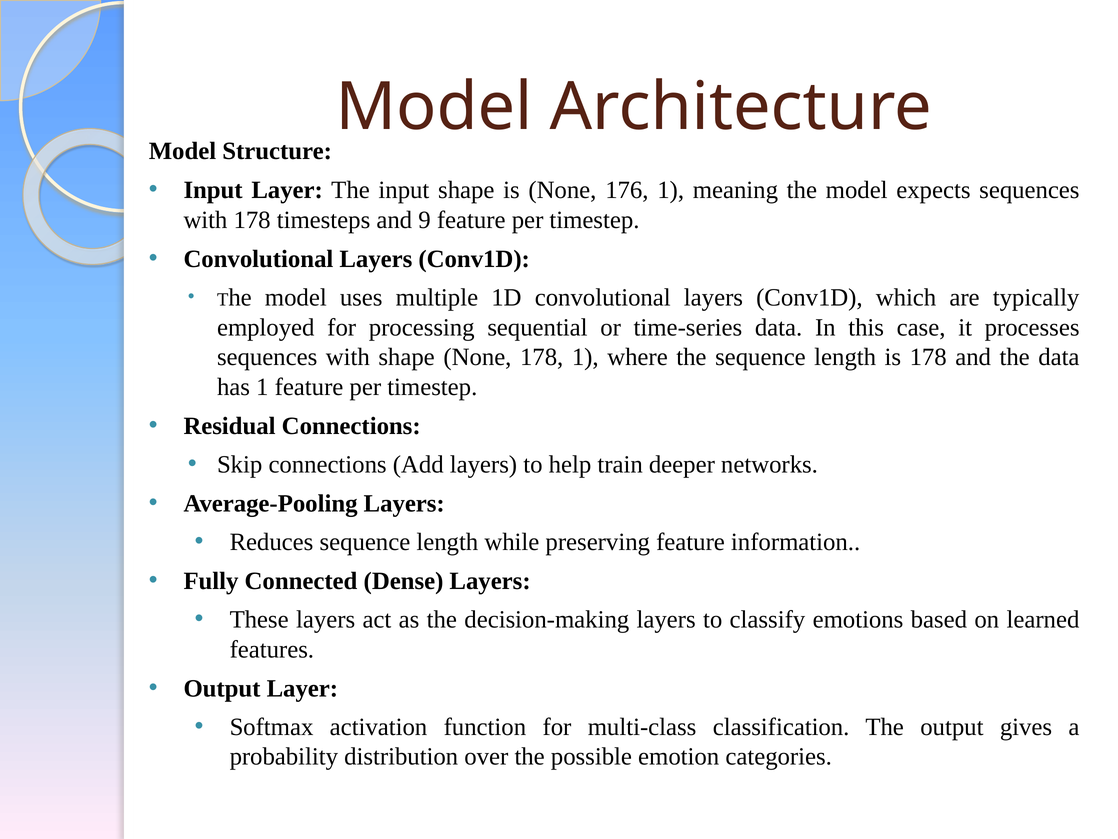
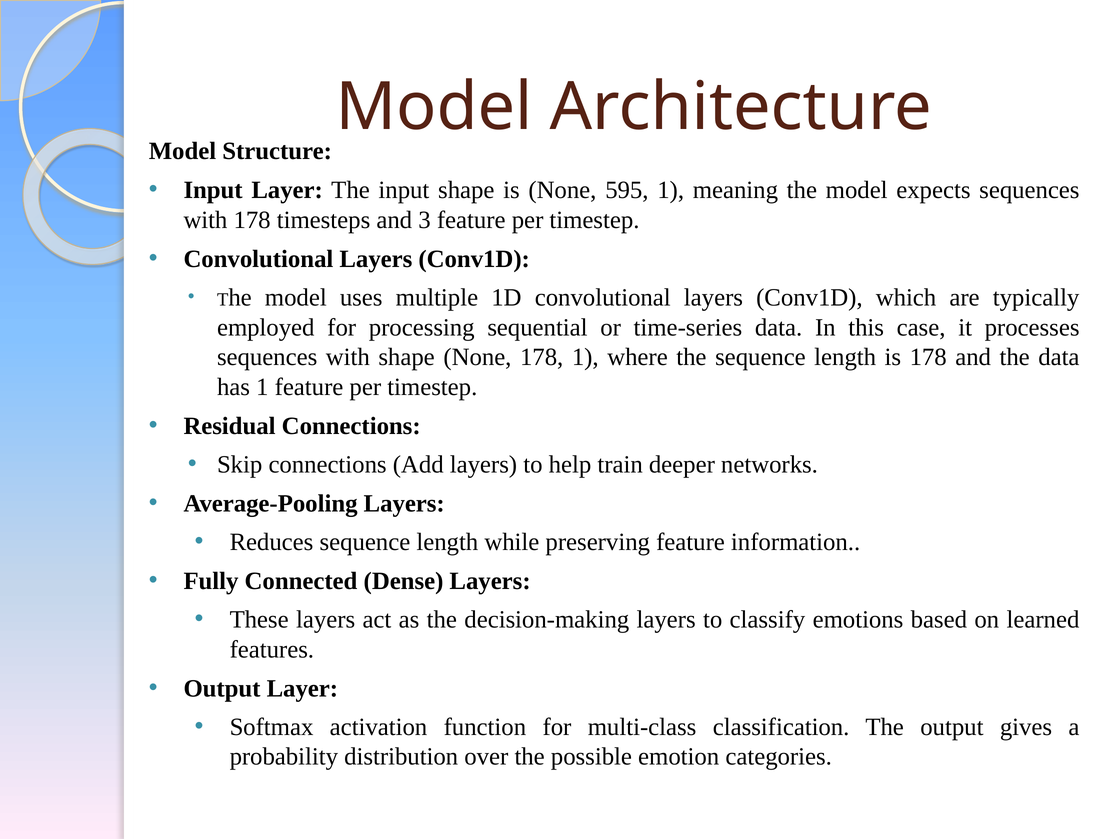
176: 176 -> 595 (627, 190)
9: 9 -> 3 (425, 220)
